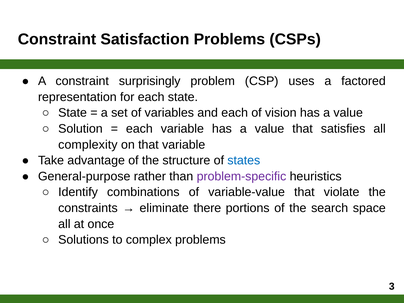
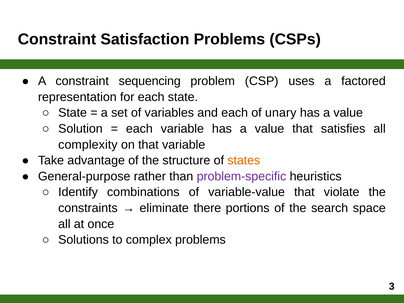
surprisingly: surprisingly -> sequencing (150, 81)
vision: vision -> unary (281, 113)
states colour: blue -> orange (244, 160)
